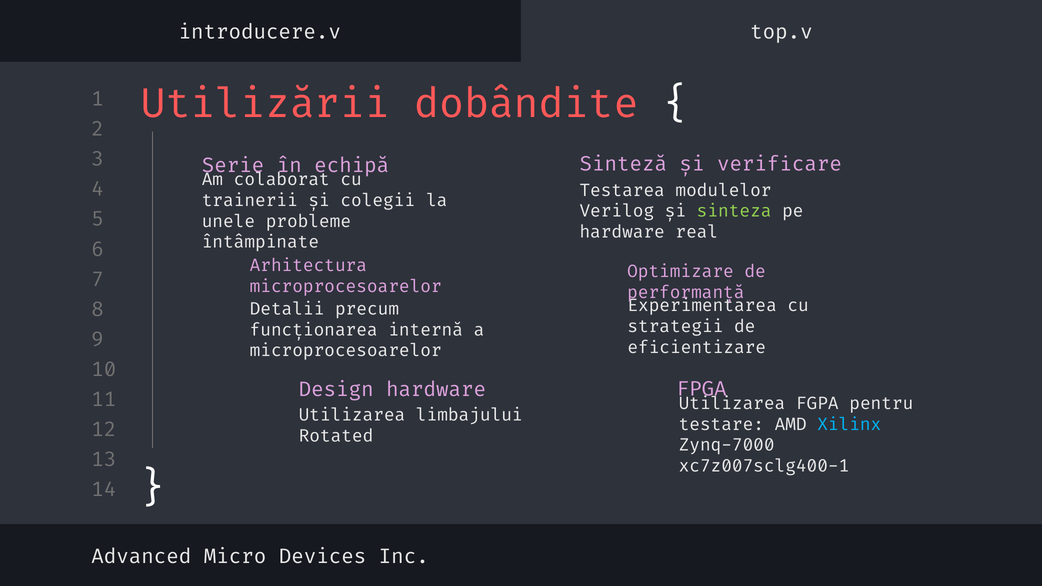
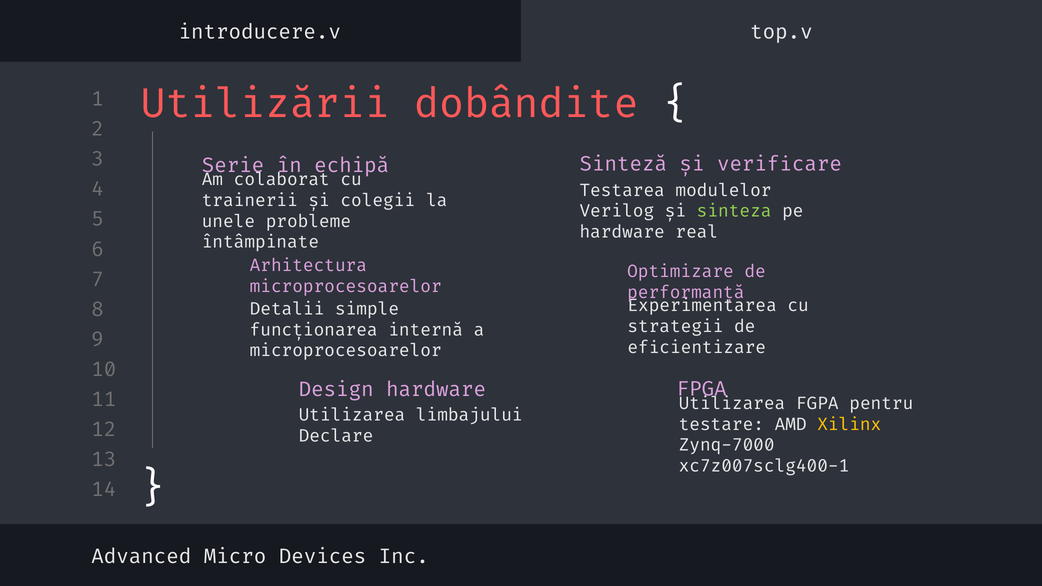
precum: precum -> simple (367, 309)
Xilinx colour: light blue -> yellow (849, 424)
Rotated: Rotated -> Declare (336, 436)
